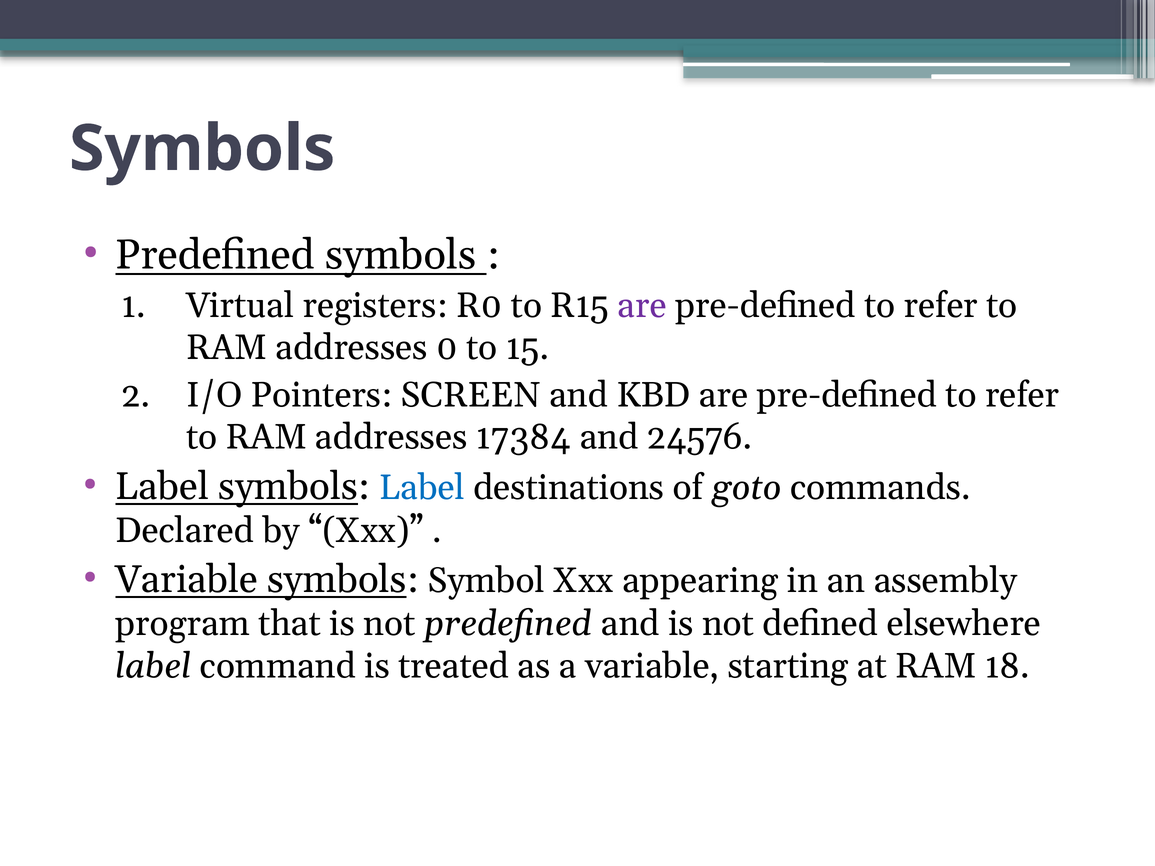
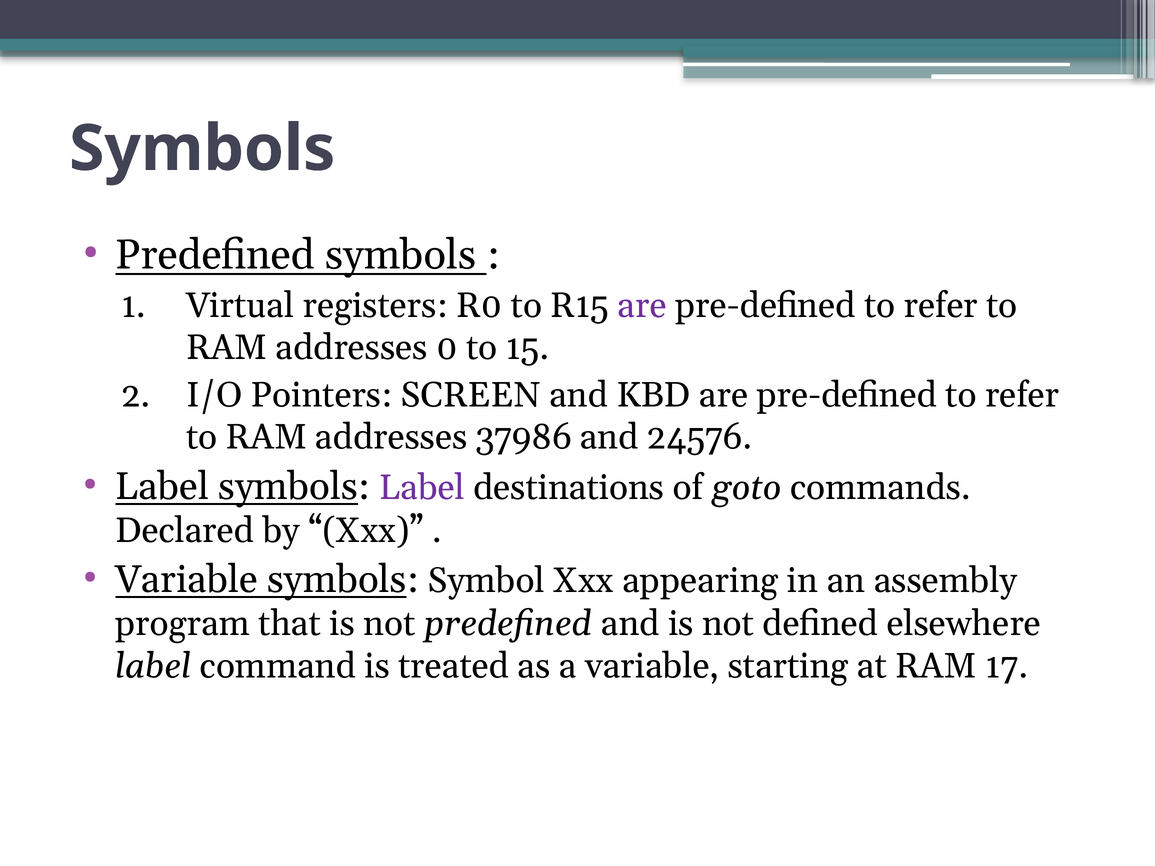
17384: 17384 -> 37986 (524, 437)
Label colour: blue -> purple (422, 488)
18: 18 -> 17 (1007, 666)
